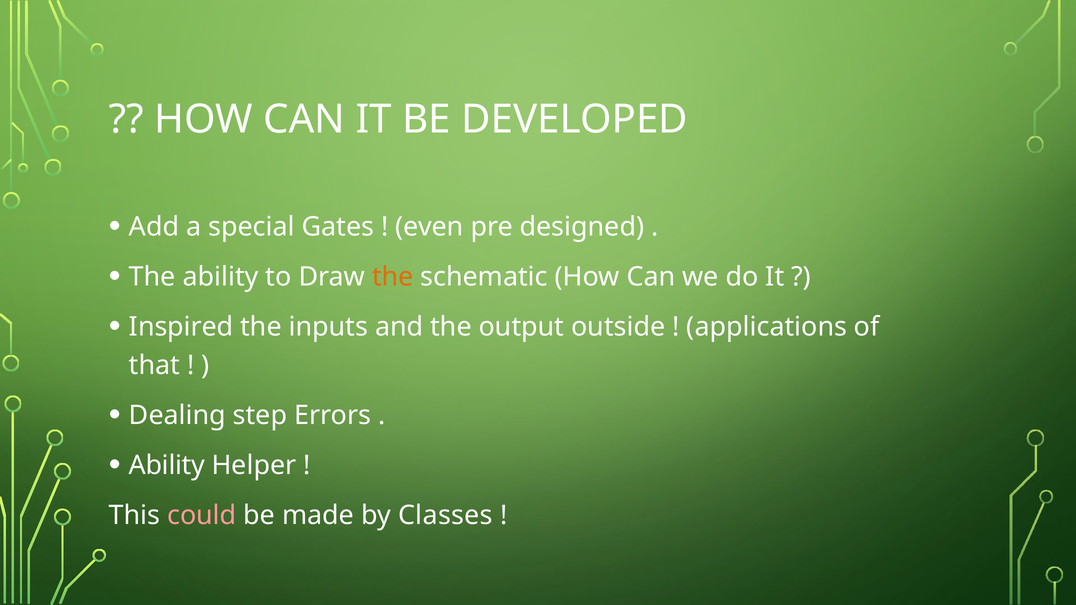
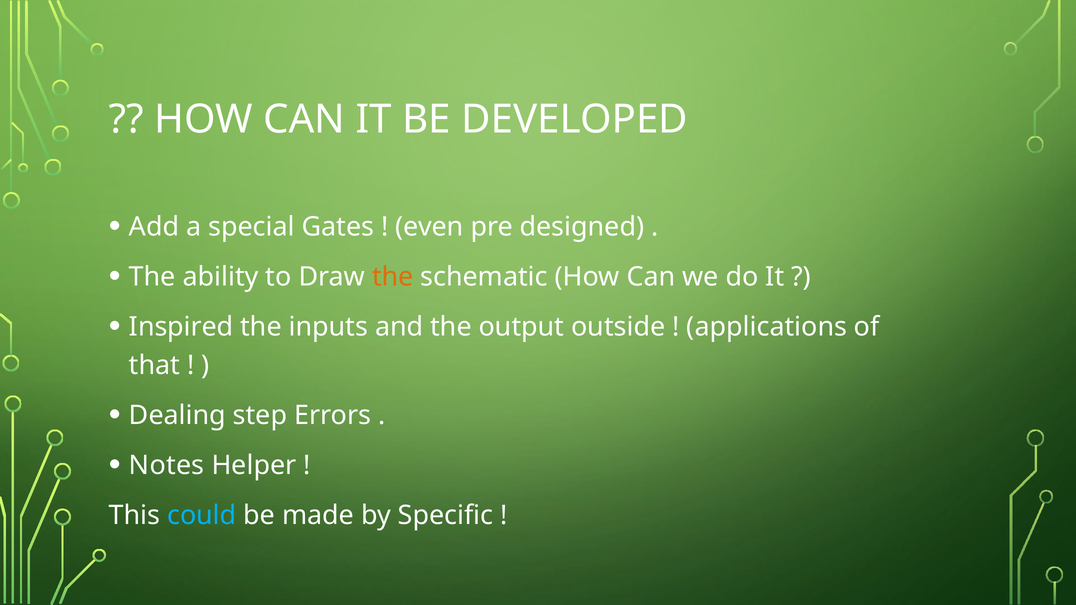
Ability: Ability -> Notes (167, 466)
could colour: pink -> light blue (202, 516)
Classes: Classes -> Specific (446, 516)
